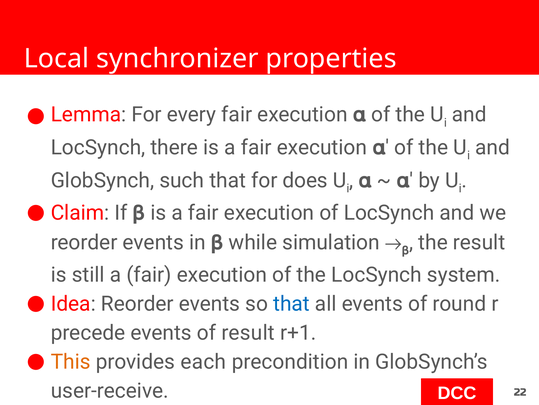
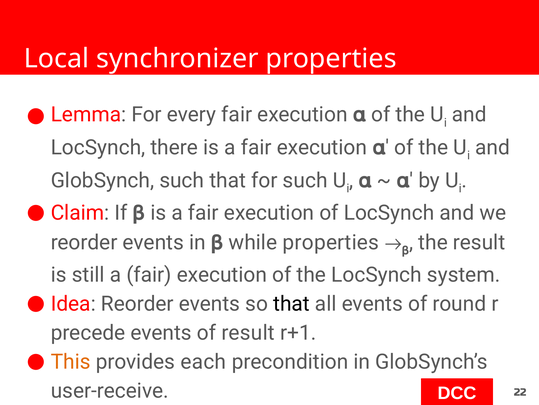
for does: does -> such (305, 180)
while simulation: simulation -> properties (331, 242)
that colour: blue -> black (292, 303)
